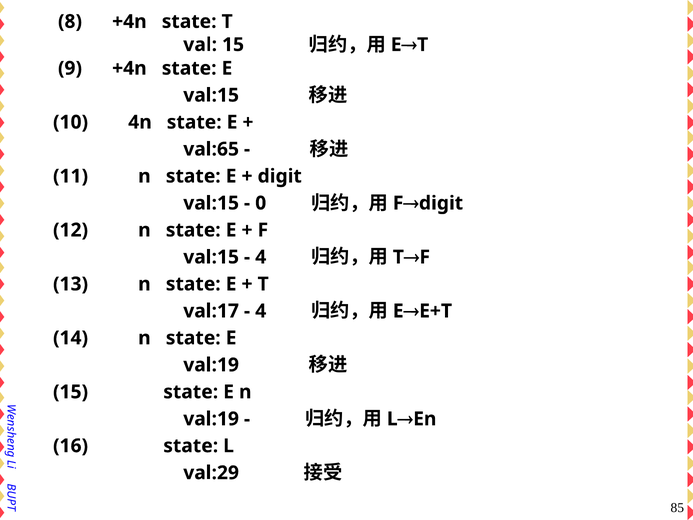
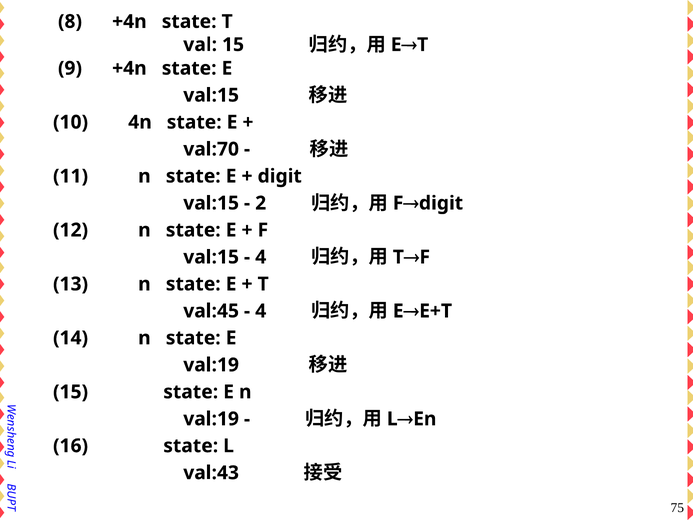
val:65: val:65 -> val:70 (211, 149)
0: 0 -> 2 (261, 203)
val:17: val:17 -> val:45 (211, 311)
val:29: val:29 -> val:43 (211, 473)
85: 85 -> 75 (677, 508)
